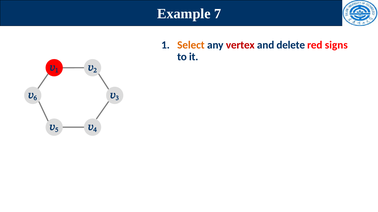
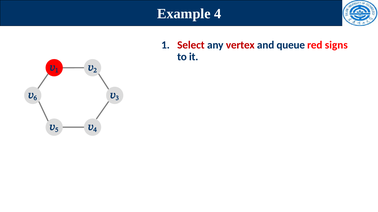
Example 7: 7 -> 4 (218, 14)
Select colour: orange -> red (191, 45)
delete: delete -> queue (291, 45)
